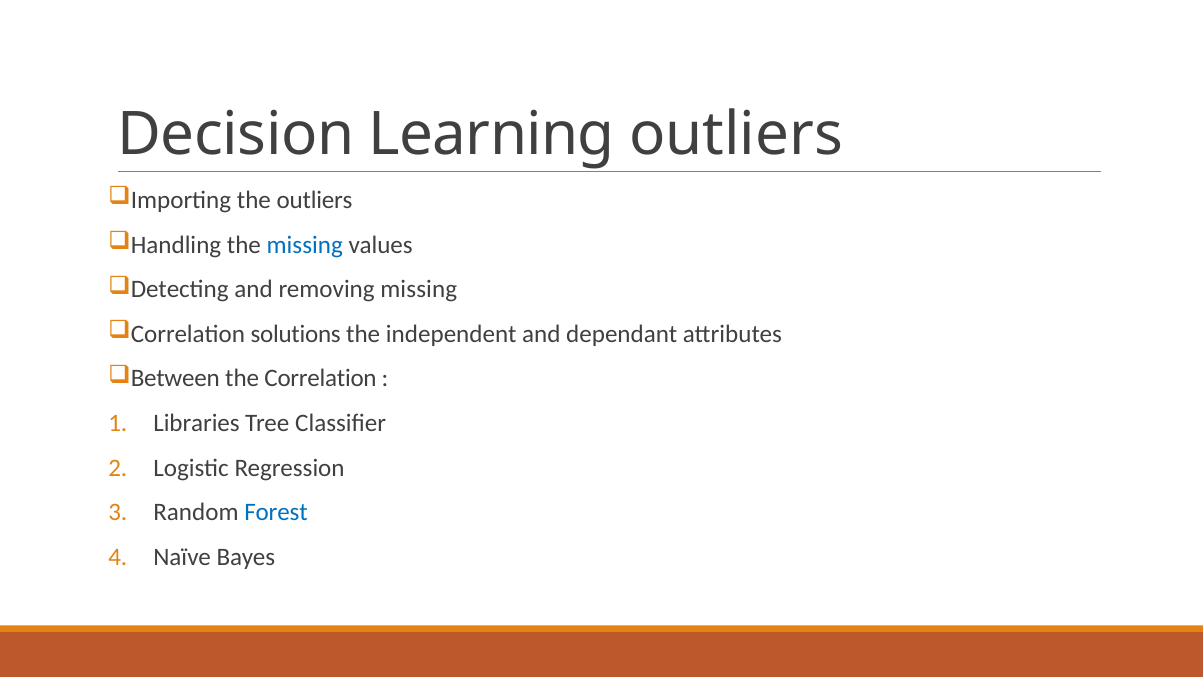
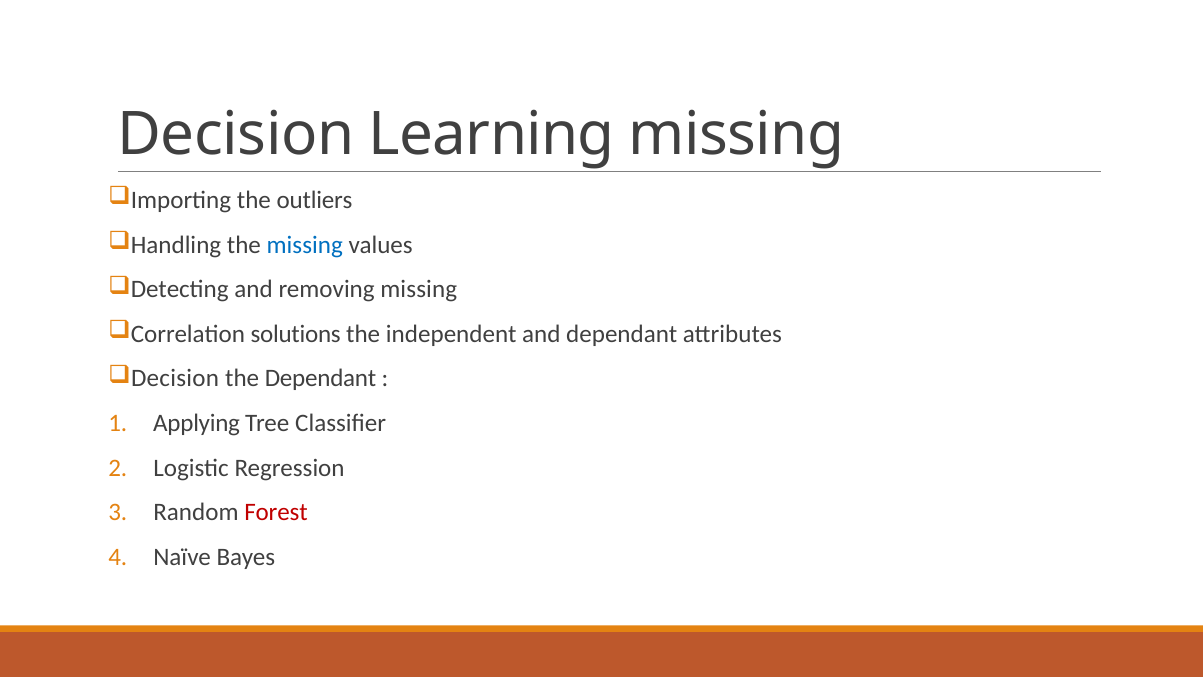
Learning outliers: outliers -> missing (736, 135)
Between: Between -> Decision (175, 378)
the Correlation: Correlation -> Dependant (321, 378)
Libraries: Libraries -> Applying (197, 423)
Forest colour: blue -> red (276, 512)
